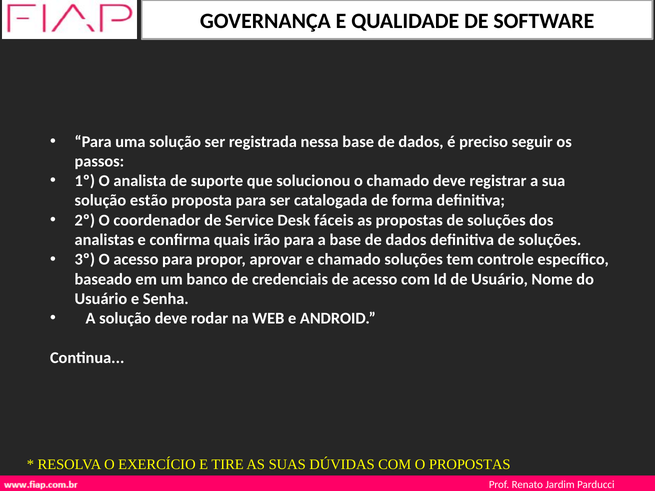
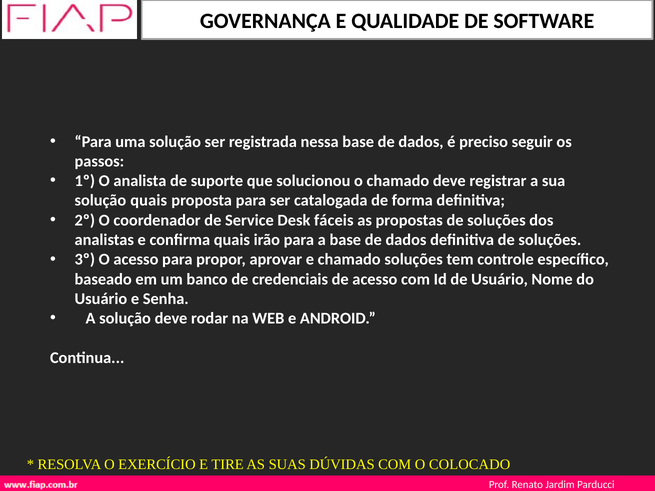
solução estão: estão -> quais (149, 201)
O PROPOSTAS: PROPOSTAS -> COLOCADO (470, 465)
